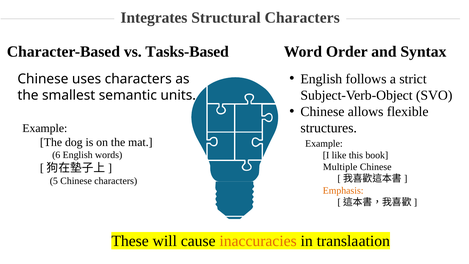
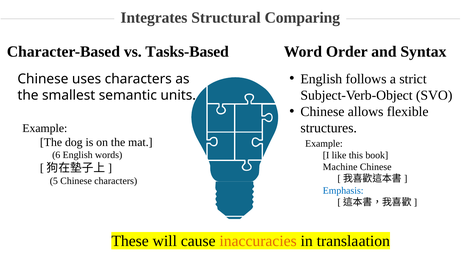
Structural Characters: Characters -> Comparing (302, 18)
Multiple: Multiple -> Machine (340, 167)
Emphasis colour: orange -> blue (343, 190)
